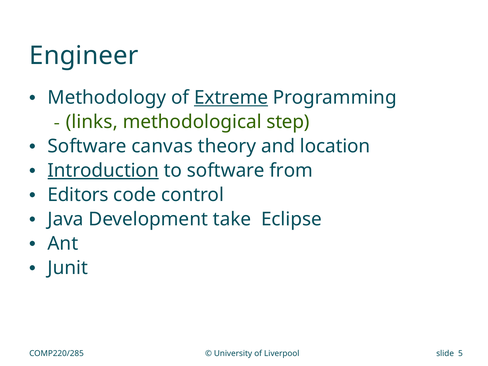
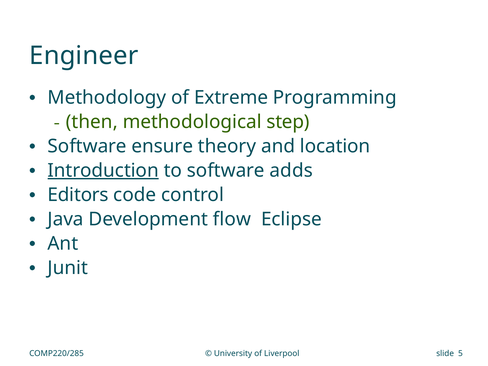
Extreme underline: present -> none (231, 98)
links: links -> then (92, 122)
canvas: canvas -> ensure (162, 146)
from: from -> adds (291, 171)
take: take -> flow (232, 219)
